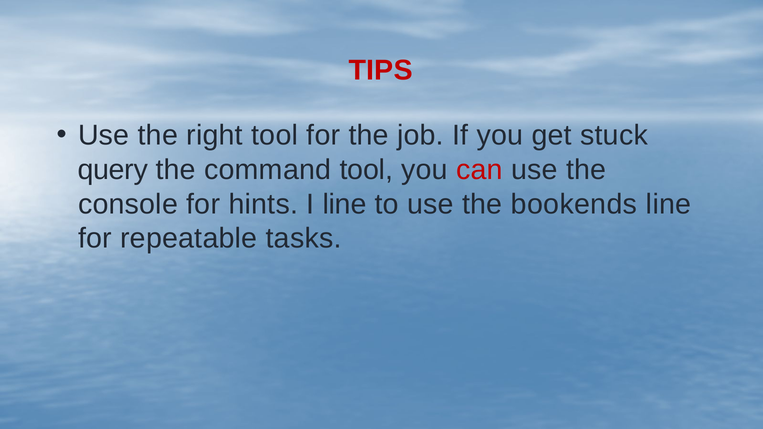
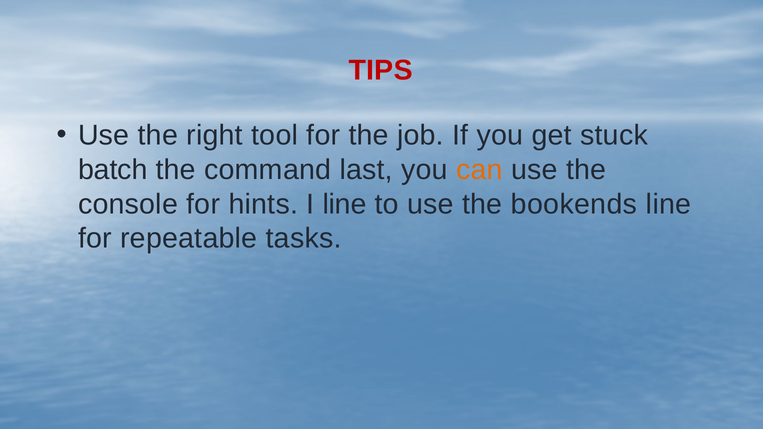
query: query -> batch (113, 170)
command tool: tool -> last (366, 170)
can colour: red -> orange (479, 170)
